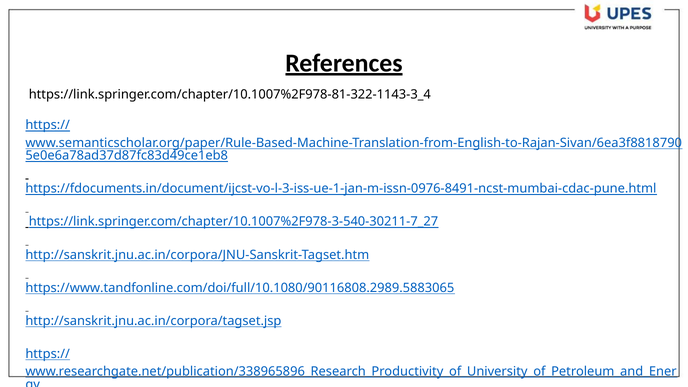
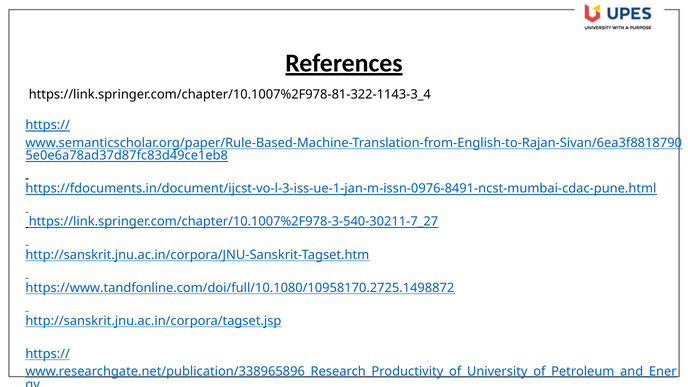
https://www.tandfonline.com/doi/full/10.1080/90116808.2989.5883065: https://www.tandfonline.com/doi/full/10.1080/90116808.2989.5883065 -> https://www.tandfonline.com/doi/full/10.1080/10958170.2725.1498872 (240, 288)
